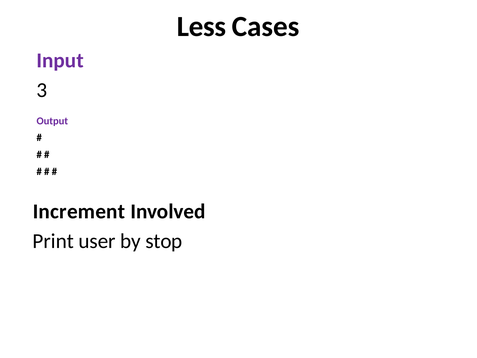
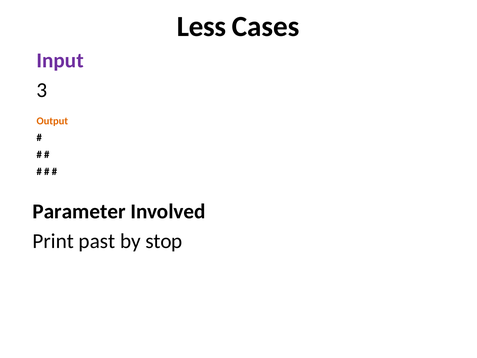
Output colour: purple -> orange (52, 121)
Increment: Increment -> Parameter (79, 211)
user: user -> past (97, 241)
